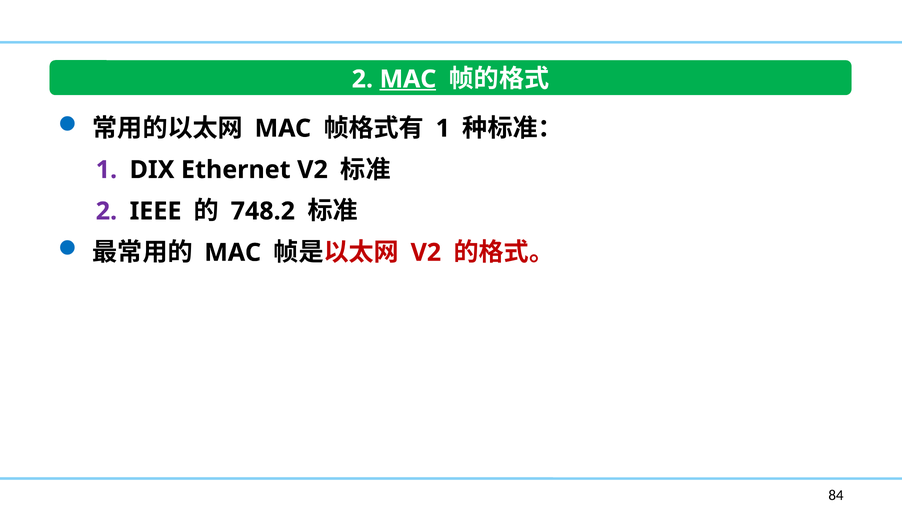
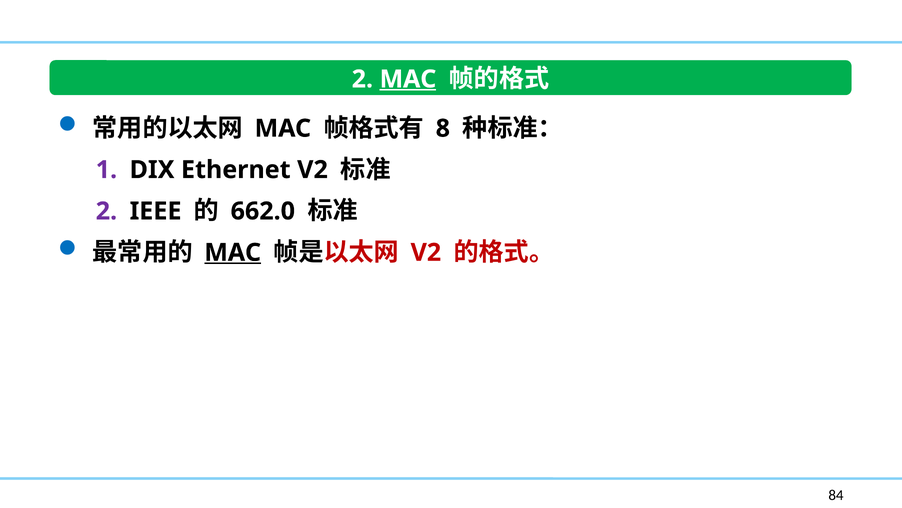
1: 1 -> 8 (443, 128)
748.2: 748.2 -> 662.0 (263, 211)
MAC underline: none -> present (233, 252)
